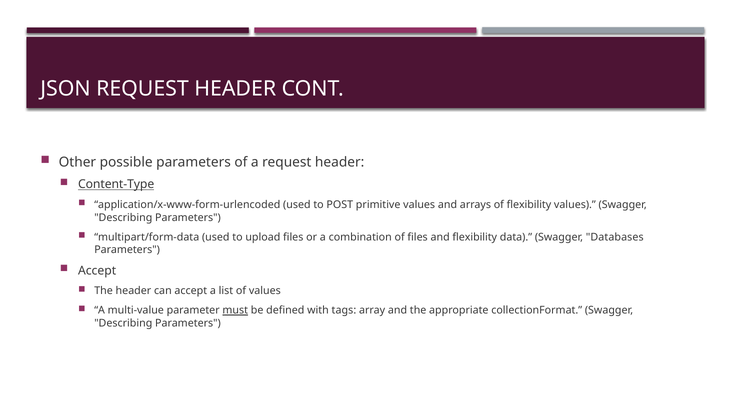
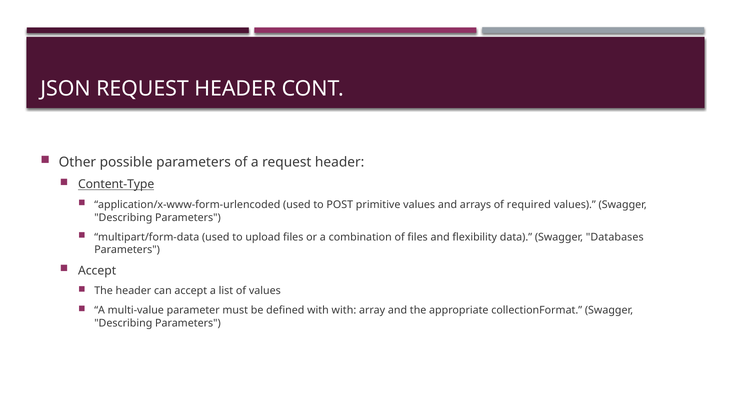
of flexibility: flexibility -> required (529, 205)
must underline: present -> none (235, 311)
with tags: tags -> with (344, 311)
